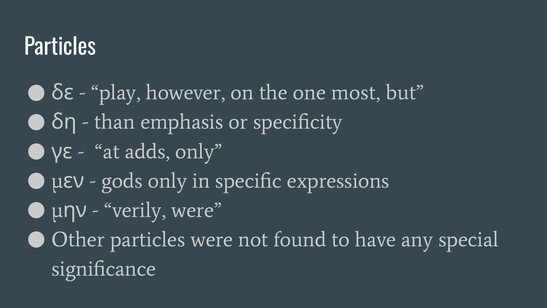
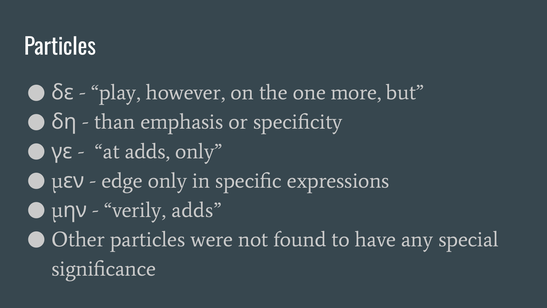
most: most -> more (356, 92)
gods: gods -> edge (122, 181)
verily were: were -> adds (196, 210)
